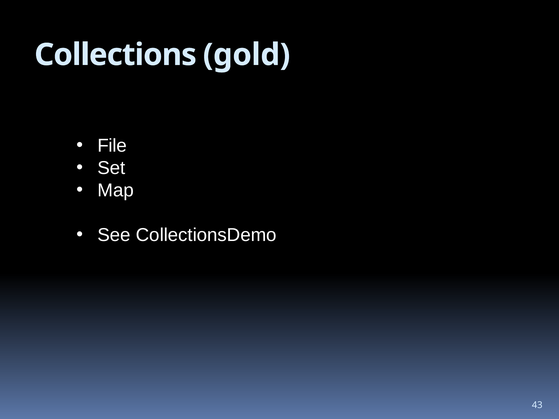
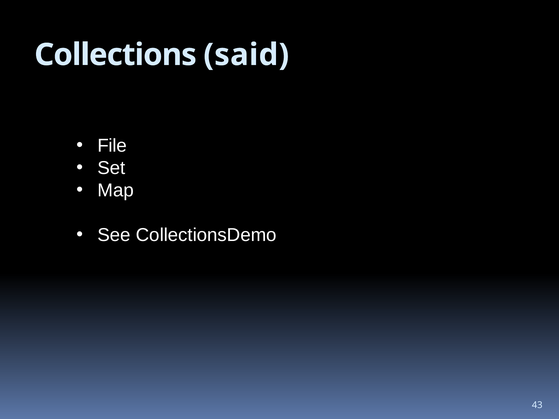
gold: gold -> said (246, 55)
